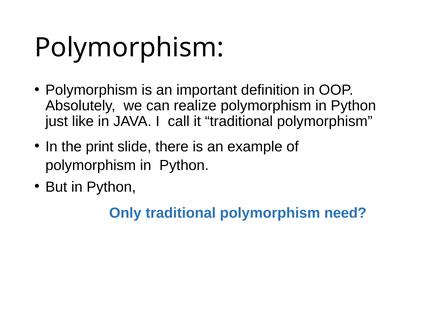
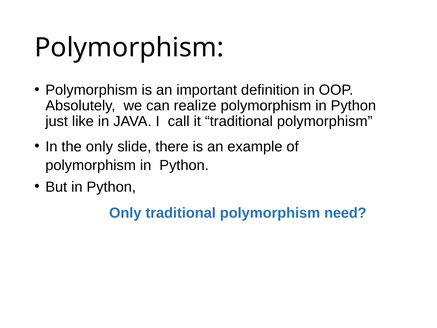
the print: print -> only (99, 147)
